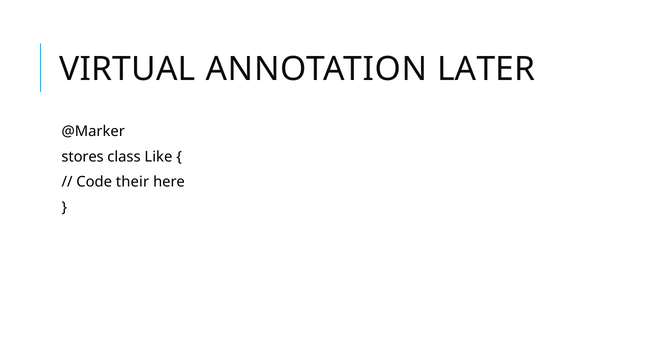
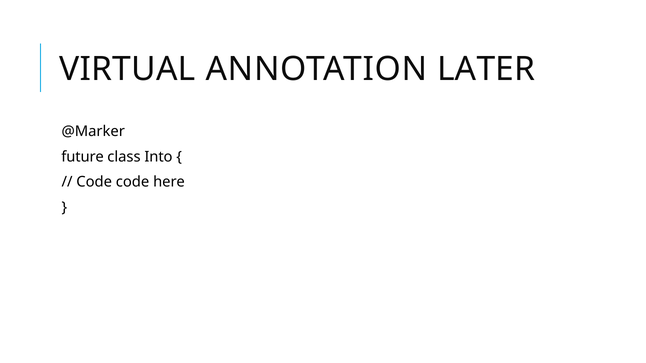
stores: stores -> future (83, 157)
Like: Like -> Into (159, 157)
Code their: their -> code (133, 182)
